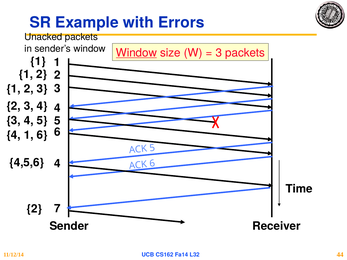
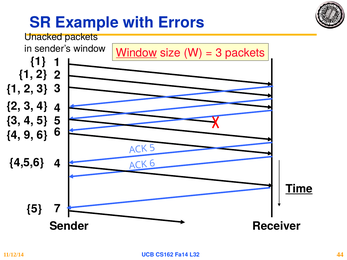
4 1: 1 -> 9 (29, 135)
Time underline: none -> present (299, 189)
2: 2 -> 5 (34, 209)
